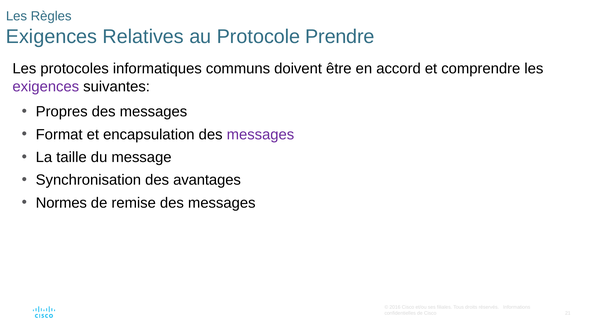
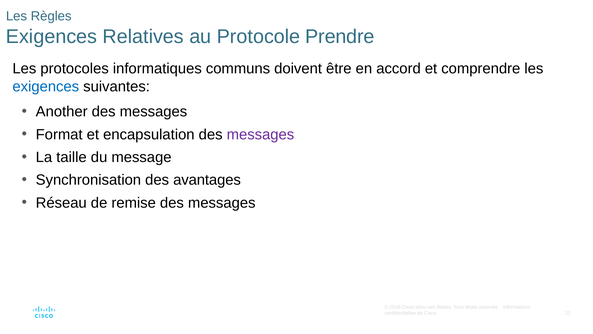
exigences colour: purple -> blue (46, 86)
Propres: Propres -> Another (62, 112)
Normes: Normes -> Réseau (61, 203)
